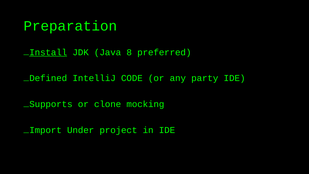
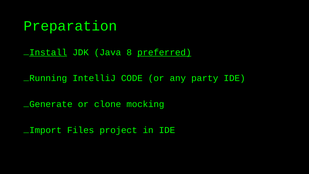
preferred underline: none -> present (164, 52)
Defined: Defined -> Running (48, 78)
Supports: Supports -> Generate (51, 104)
Under: Under -> Files (81, 130)
